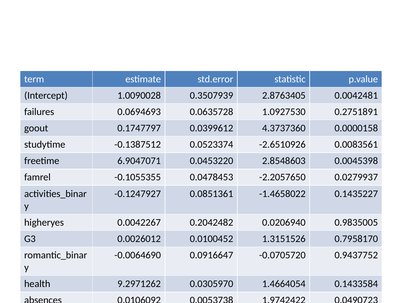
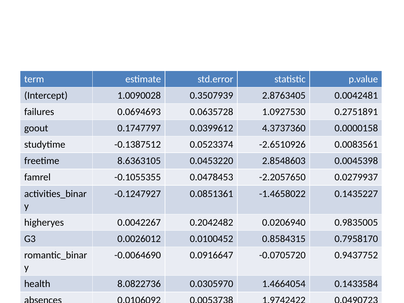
6.9047071: 6.9047071 -> 8.6363105 (139, 161)
1.3151526: 1.3151526 -> 0.8584315 (284, 239)
9.2971262: 9.2971262 -> 8.0822736 (139, 284)
